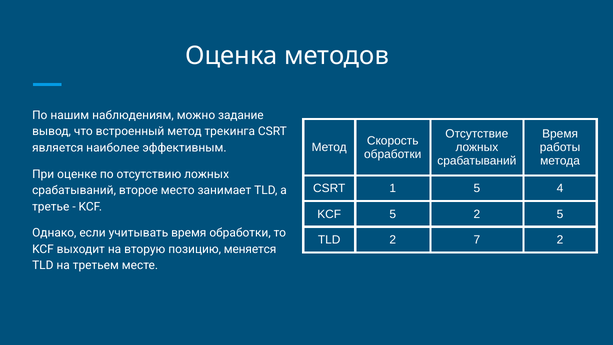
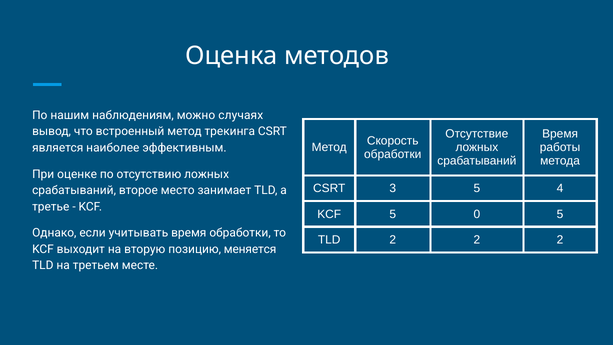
задание: задание -> случаях (241, 115)
1: 1 -> 3 (393, 188)
5 2: 2 -> 0 (477, 214)
TLD 2 7: 7 -> 2 (477, 240)
